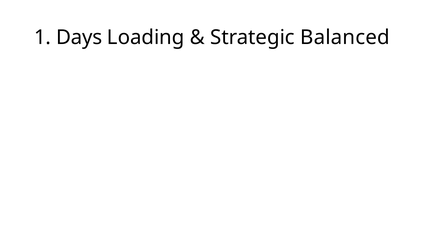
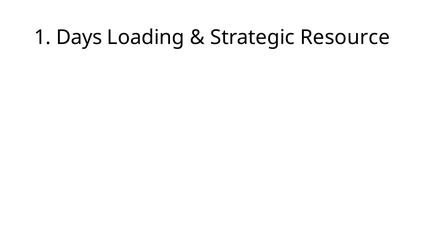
Balanced: Balanced -> Resource (345, 37)
